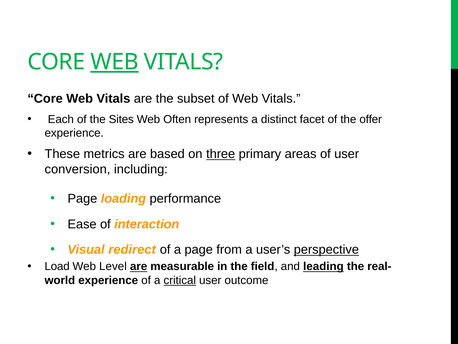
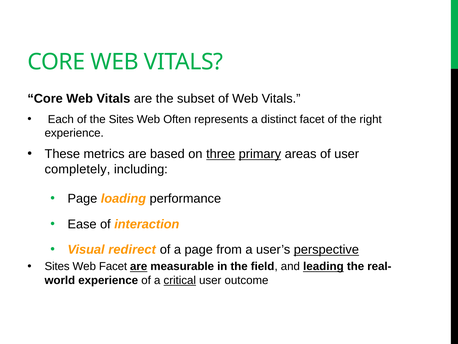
WEB underline: present -> none (115, 62)
offer: offer -> right (371, 119)
primary underline: none -> present (260, 154)
conversion: conversion -> completely (77, 169)
Load: Load -> Sites (57, 266)
Web Level: Level -> Facet (113, 266)
